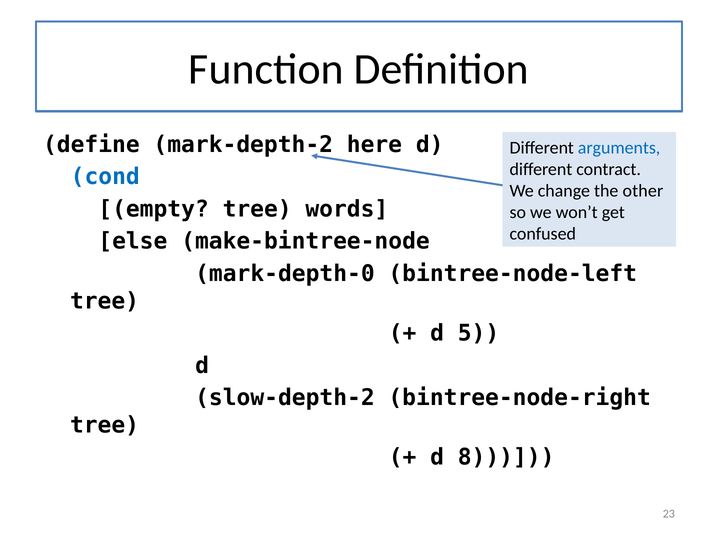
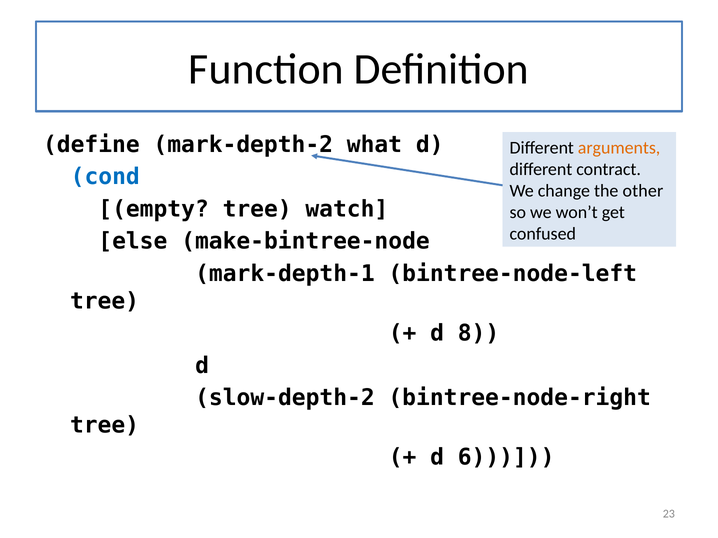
here: here -> what (374, 145)
arguments colour: blue -> orange (619, 148)
words: words -> watch (347, 209)
mark-depth-0: mark-depth-0 -> mark-depth-1 (285, 274)
5: 5 -> 8 (478, 334)
8: 8 -> 6 (506, 458)
